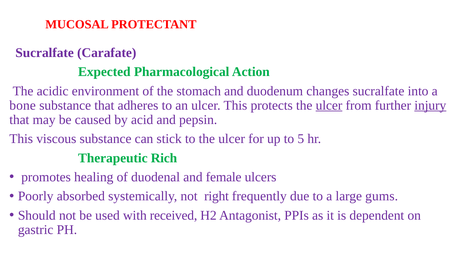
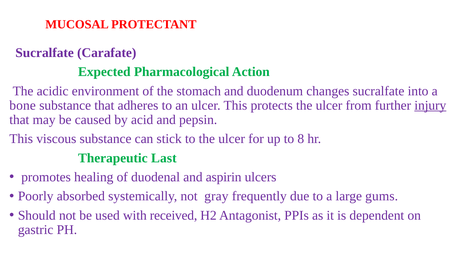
ulcer underline: present -> none (329, 106)
5: 5 -> 8 (301, 139)
Rich: Rich -> Last (164, 158)
female: female -> aspirin (224, 178)
right: right -> gray (216, 197)
